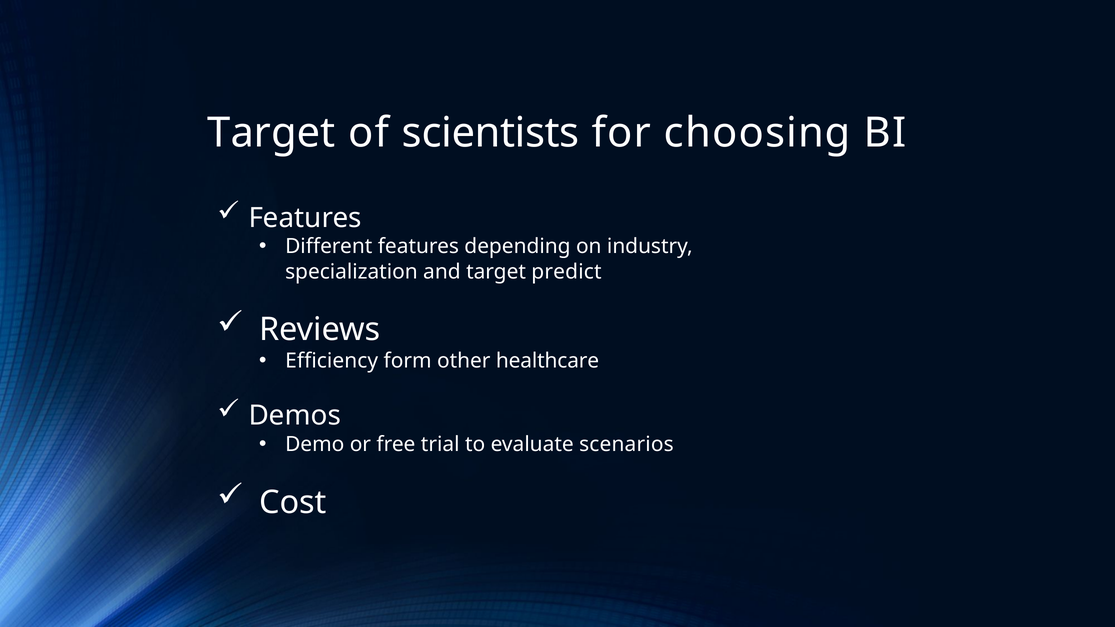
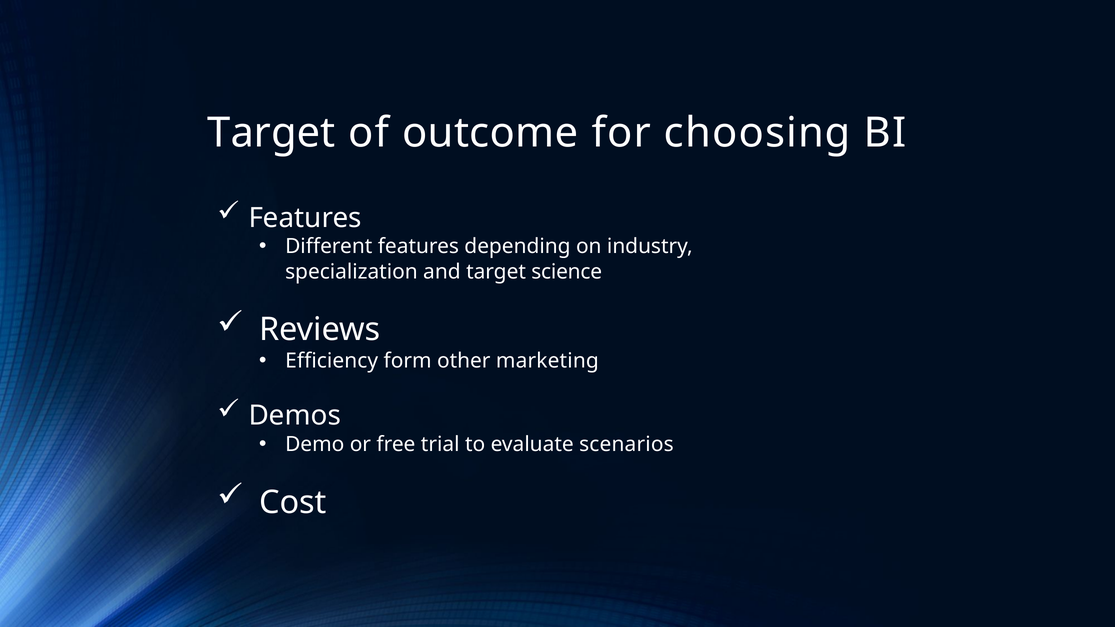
scientists: scientists -> outcome (490, 133)
predict: predict -> science (567, 272)
healthcare: healthcare -> marketing (547, 361)
